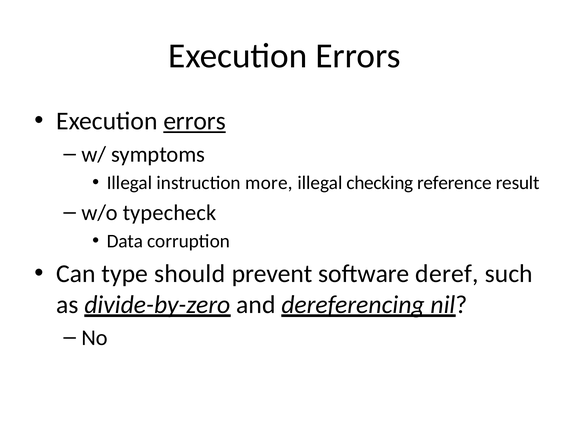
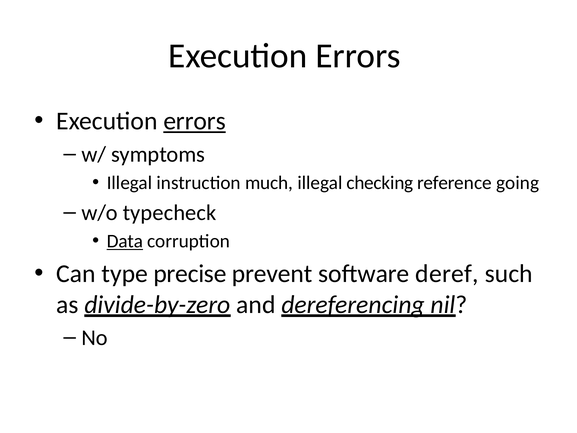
more: more -> much (269, 183)
result: result -> going (518, 183)
Data underline: none -> present (125, 241)
should: should -> precise (190, 274)
